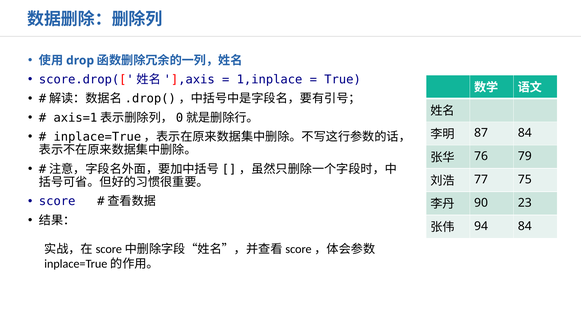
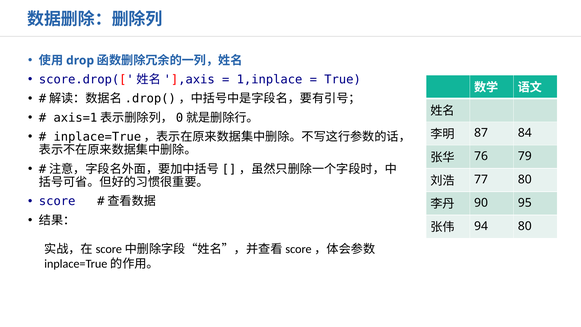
77 75: 75 -> 80 (525, 179)
23: 23 -> 95 (525, 203)
94 84: 84 -> 80 (525, 226)
